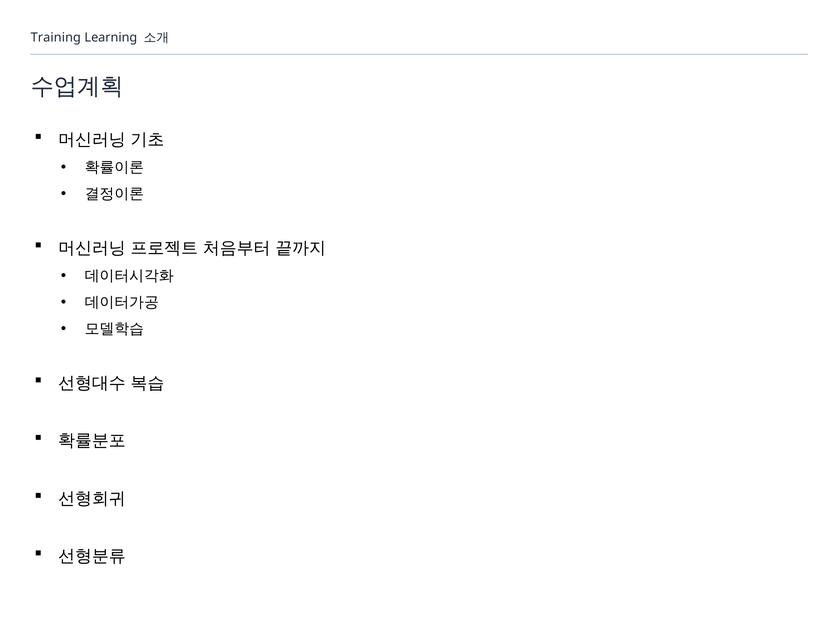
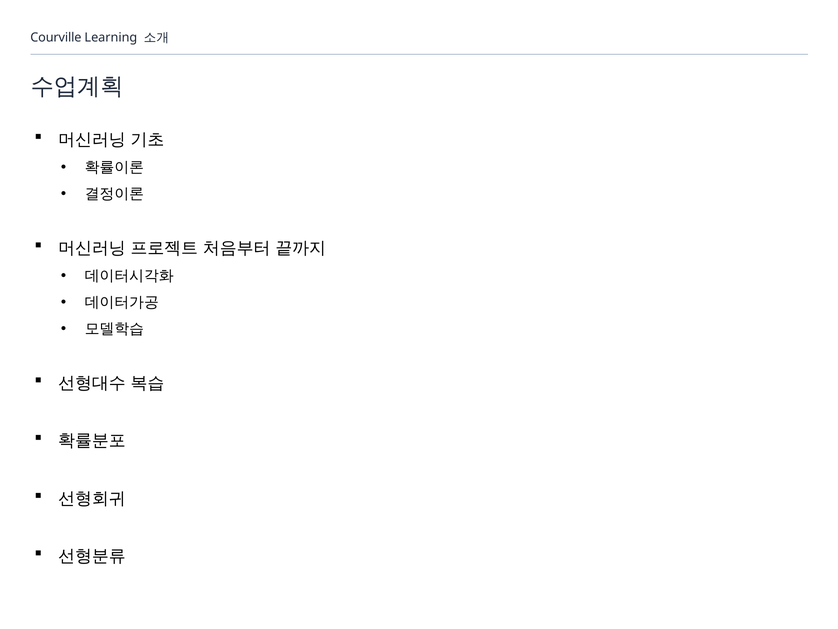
Training: Training -> Courville (56, 38)
